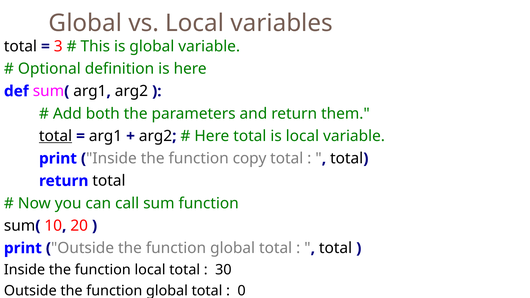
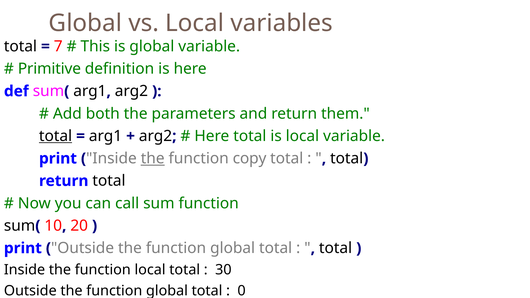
3: 3 -> 7 (58, 46)
Optional: Optional -> Primitive (49, 69)
the underline: none -> present (153, 159)
